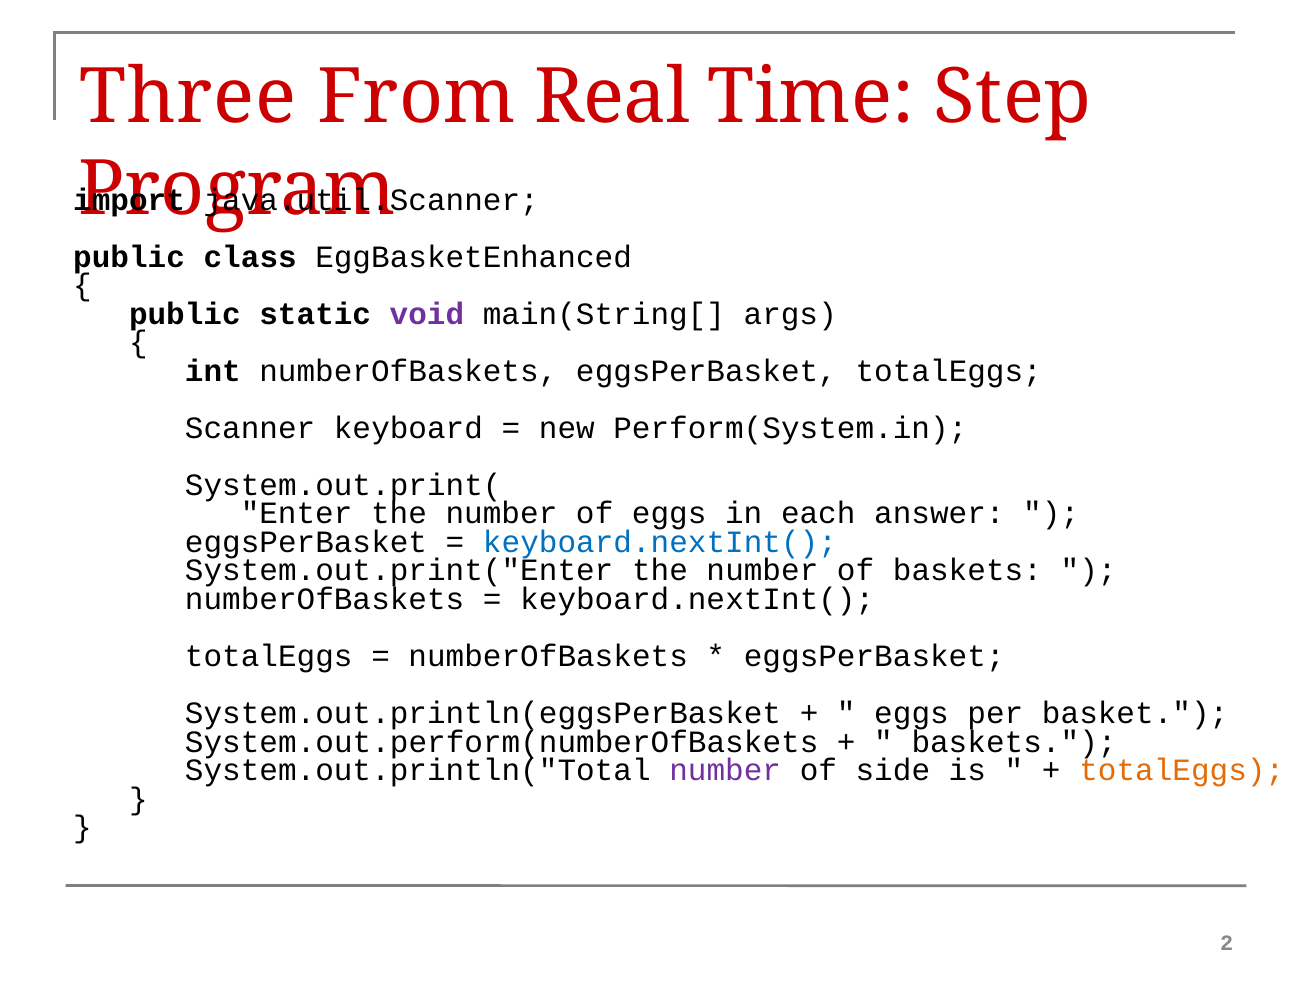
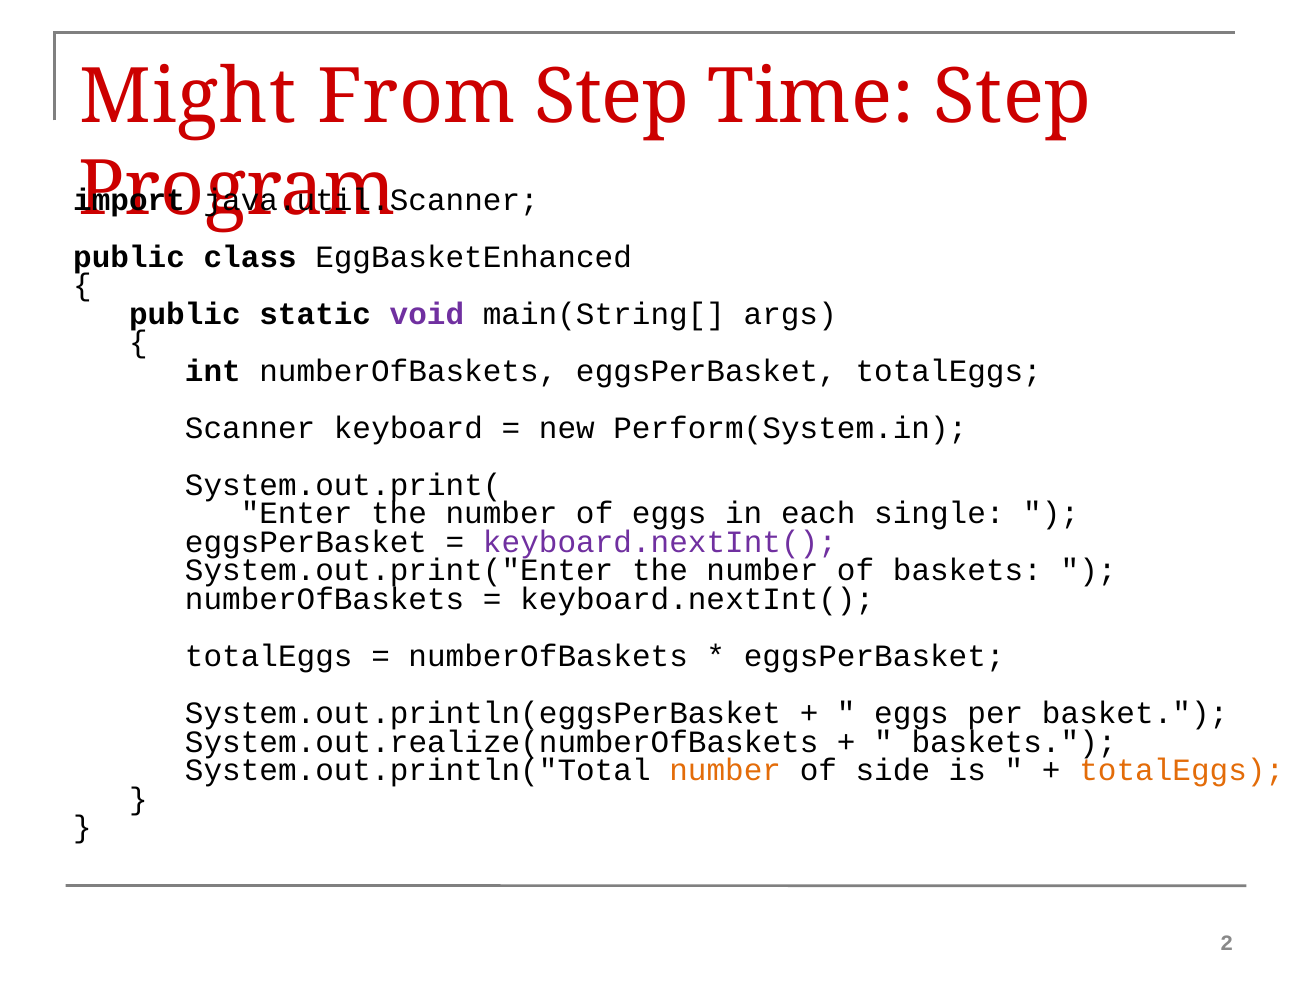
Three: Three -> Might (188, 98)
From Real: Real -> Step (612, 98)
answer: answer -> single (939, 514)
keyboard.nextInt( colour: blue -> purple (660, 542)
System.out.perform(numberOfBaskets: System.out.perform(numberOfBaskets -> System.out.realize(numberOfBaskets (502, 742)
number colour: purple -> orange (725, 770)
